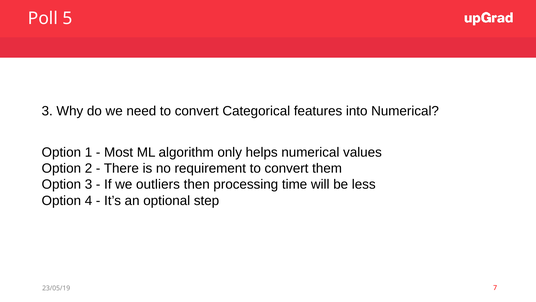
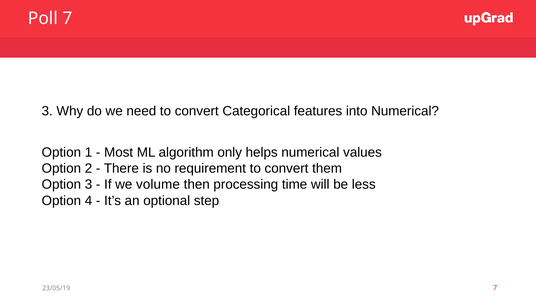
Poll 5: 5 -> 7 (68, 18)
outliers: outliers -> volume (158, 184)
